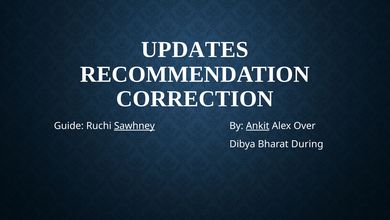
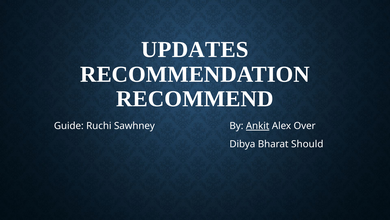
CORRECTION: CORRECTION -> RECOMMEND (195, 99)
Sawhney underline: present -> none (134, 126)
During: During -> Should (307, 144)
